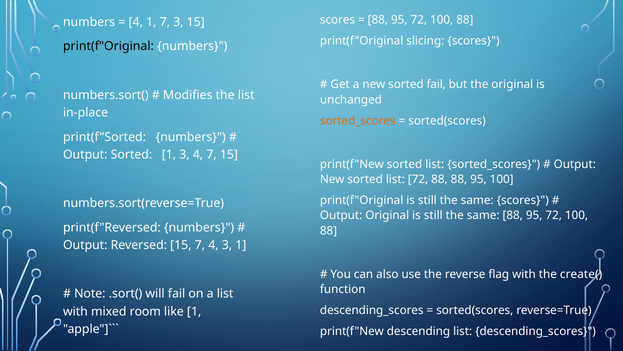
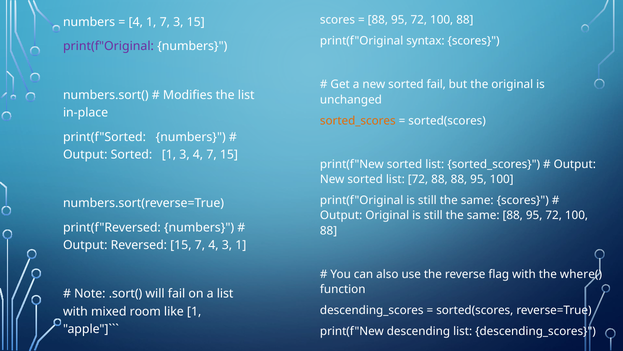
slicing: slicing -> syntax (425, 41)
print(f"Original colour: black -> purple (108, 46)
create(: create( -> where( (581, 274)
